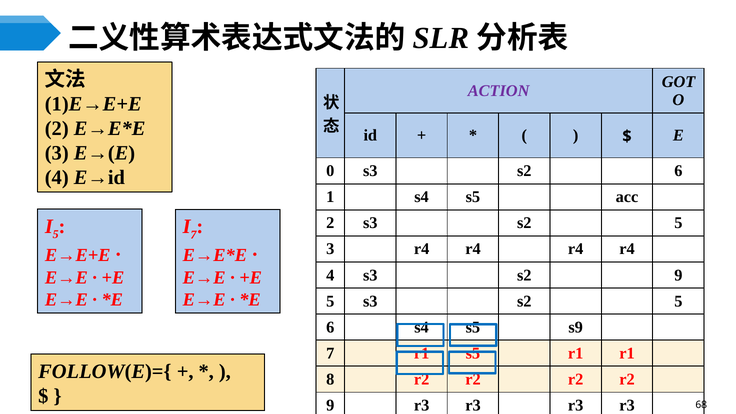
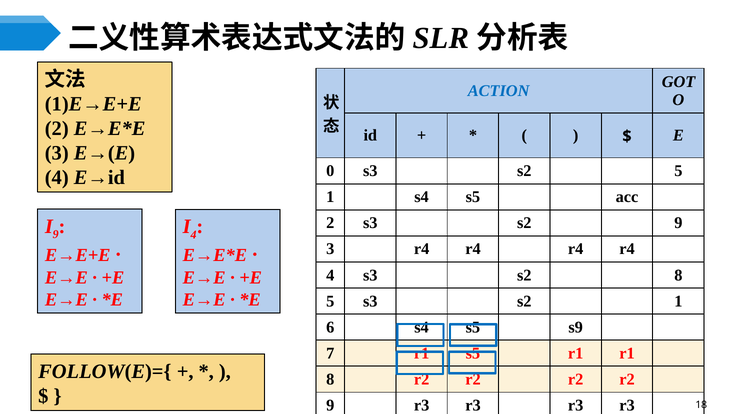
ACTION colour: purple -> blue (499, 91)
s2 6: 6 -> 5 (678, 171)
2 s3 s2 5: 5 -> 9 (678, 223)
5: 5 -> 9 (56, 235)
7: 7 -> 4 (193, 235)
s2 9: 9 -> 8 (678, 275)
5 s3 s2 5: 5 -> 1 (678, 301)
68: 68 -> 18 (701, 405)
